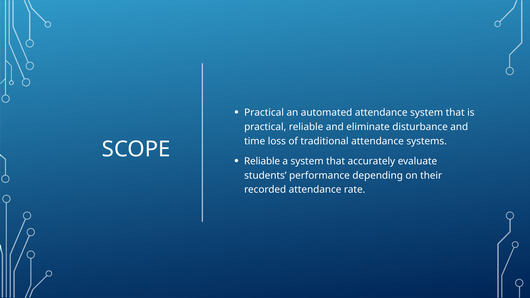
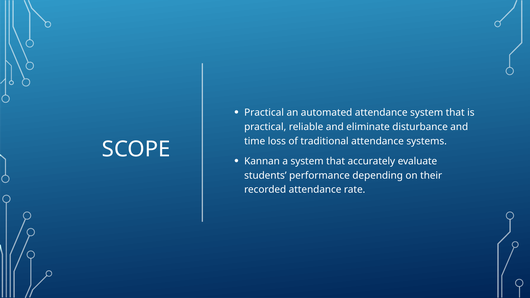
Reliable: Reliable -> Kannan (262, 161)
